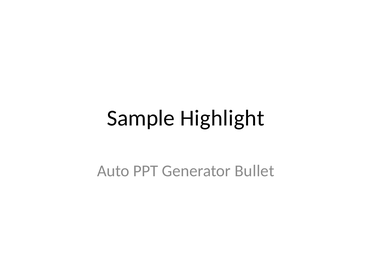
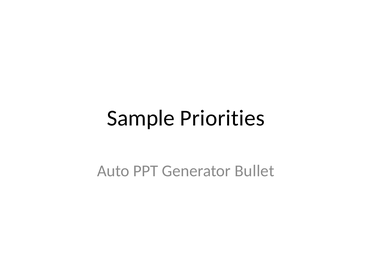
Highlight: Highlight -> Priorities (222, 118)
